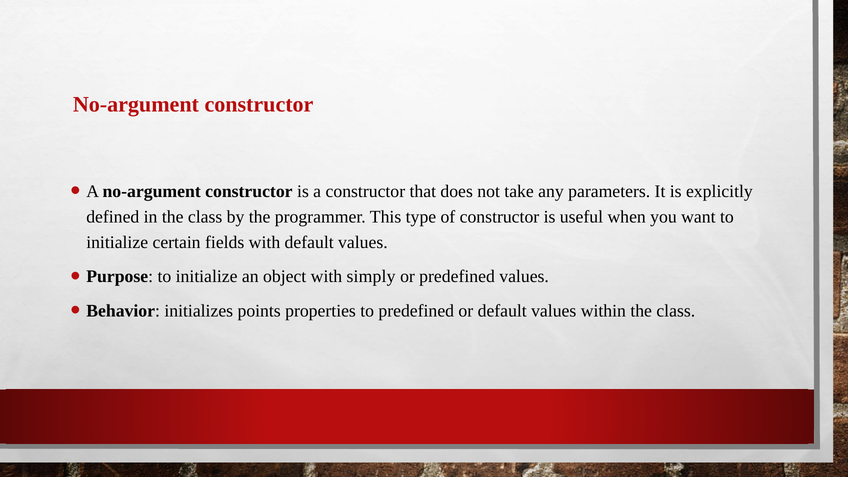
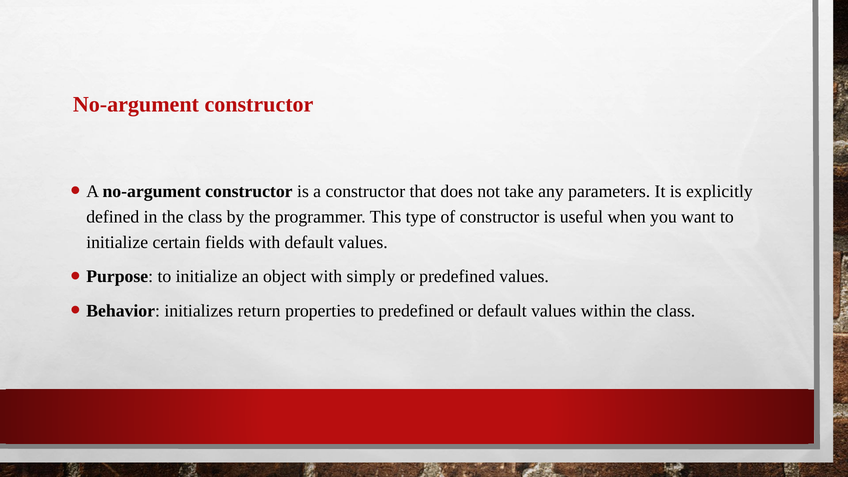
points: points -> return (259, 311)
